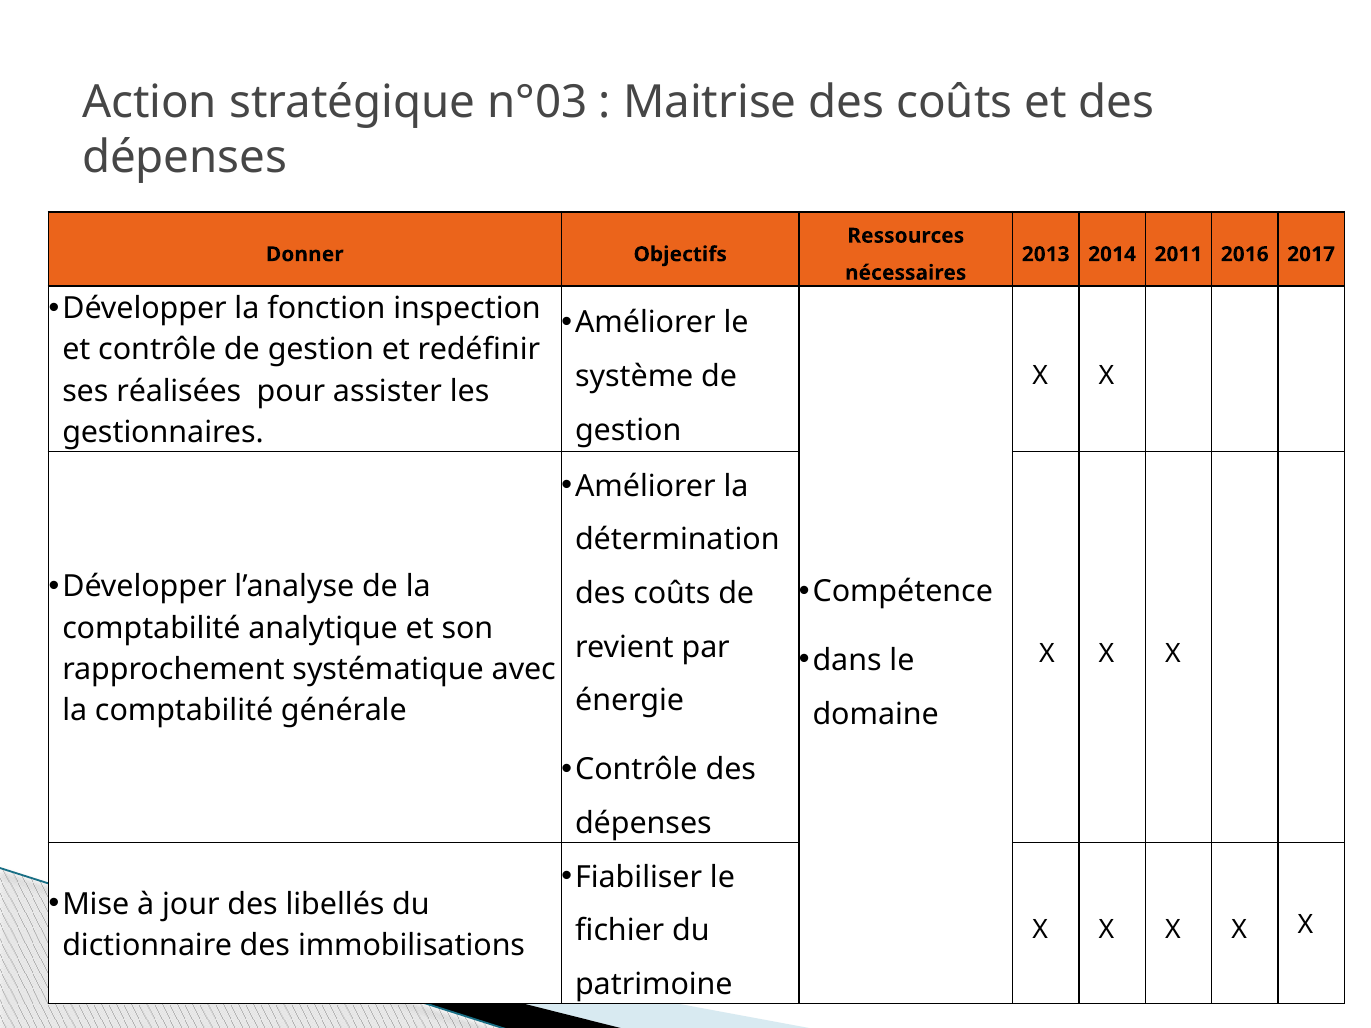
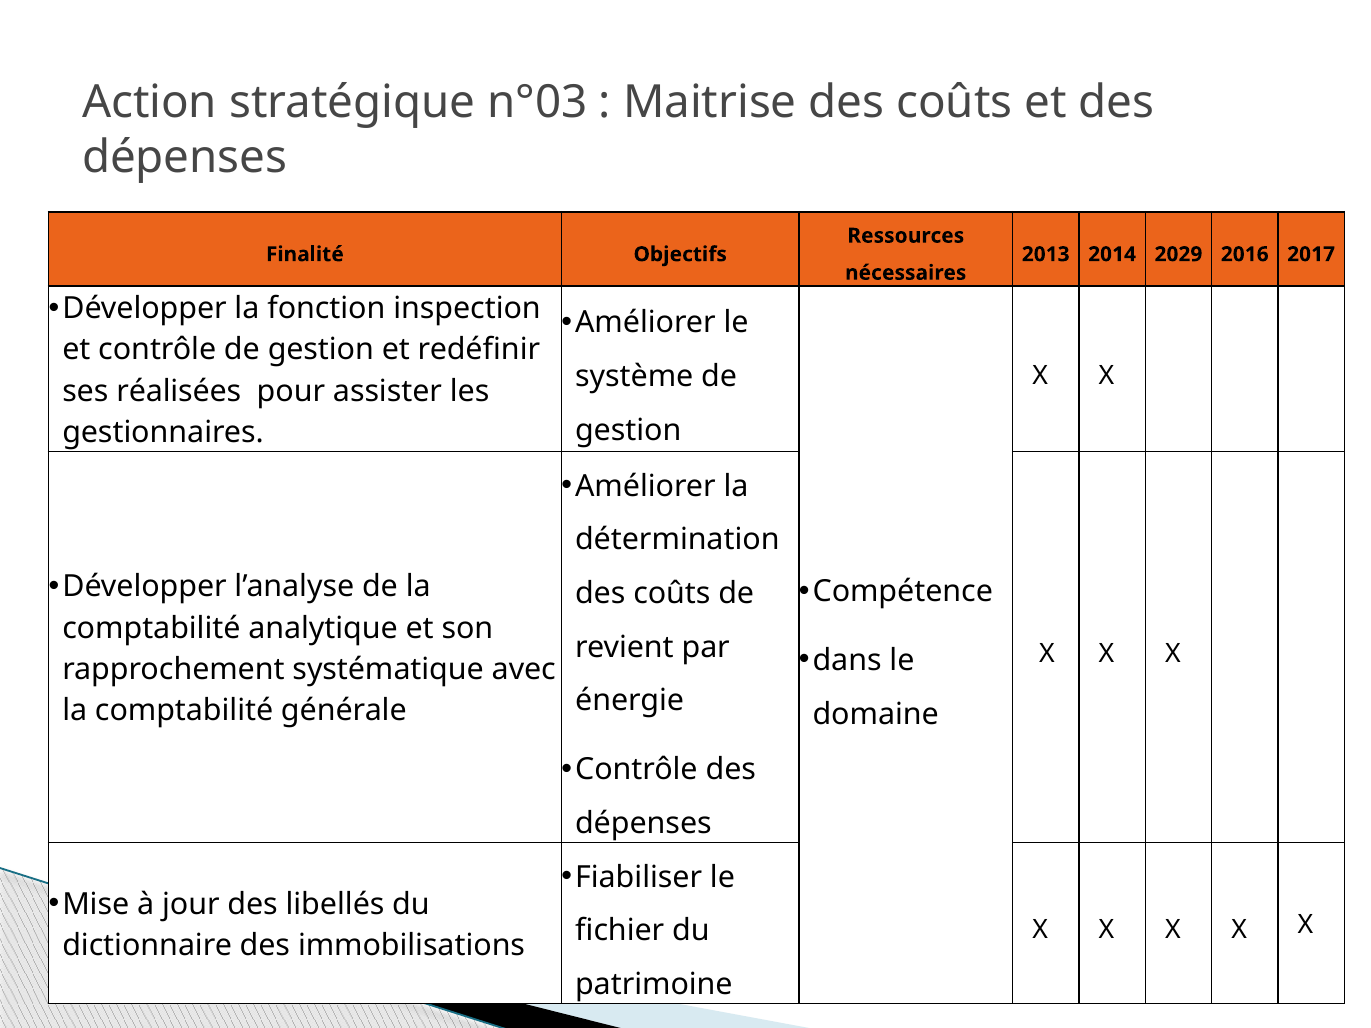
Donner: Donner -> Finalité (305, 254)
2011: 2011 -> 2029 (1178, 254)
